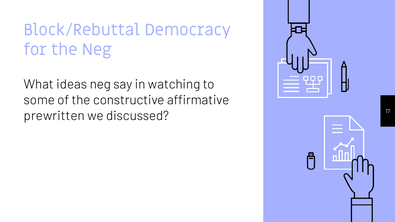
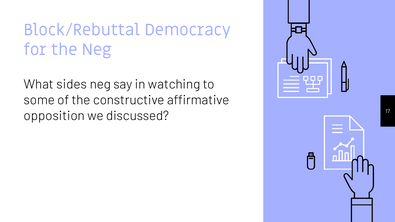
ideas: ideas -> sides (72, 84)
prewritten: prewritten -> opposition (54, 116)
